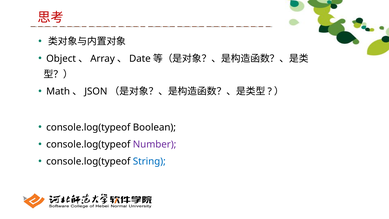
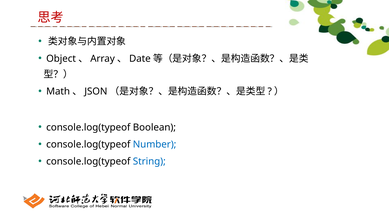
Number colour: purple -> blue (155, 144)
